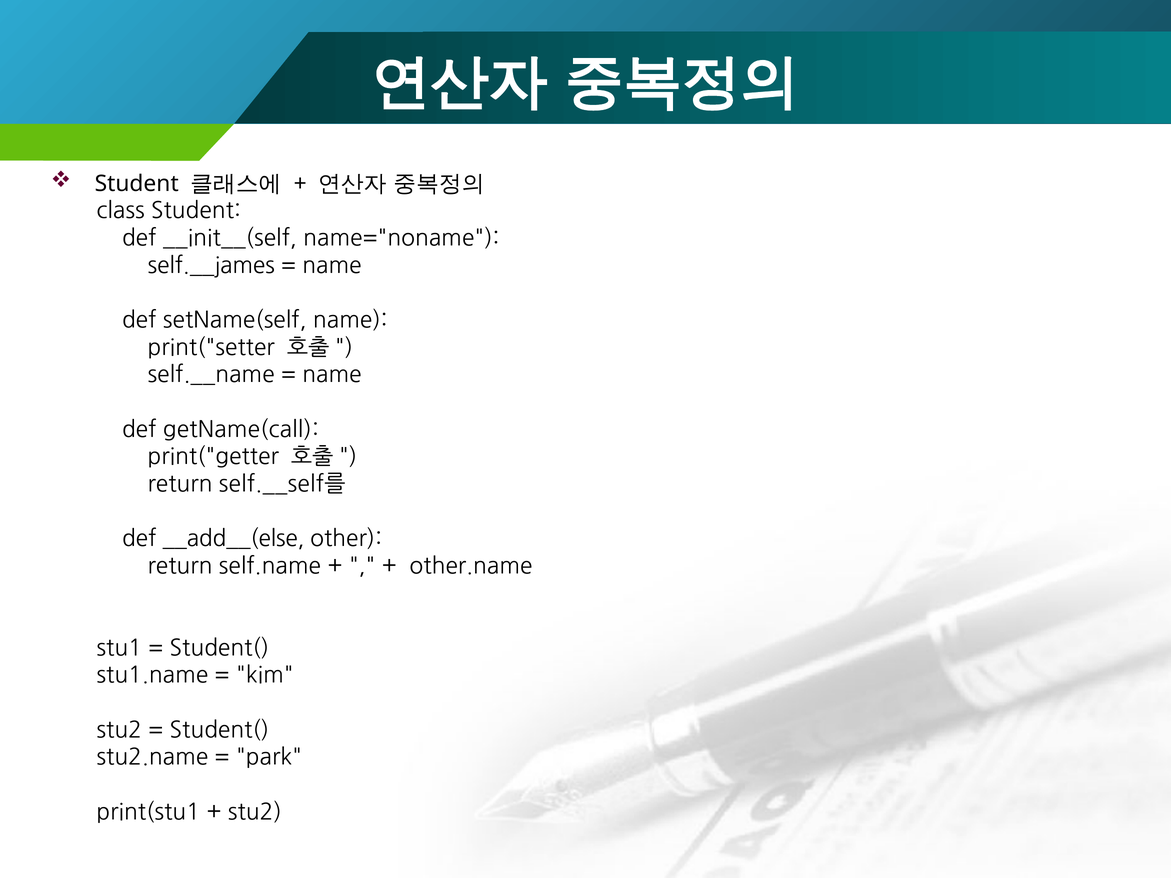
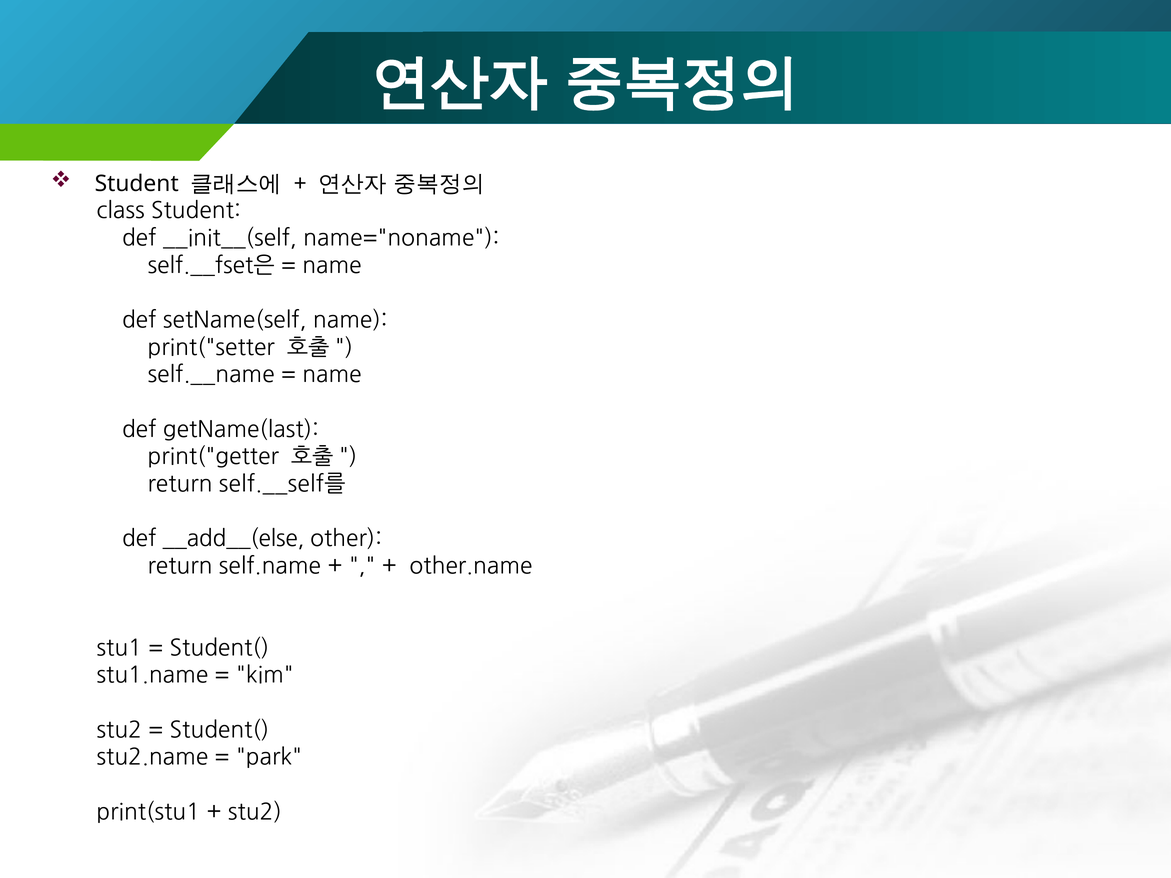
self.__james: self.__james -> self.__fset은 (211, 266)
getName(call: getName(call -> getName(last (241, 430)
